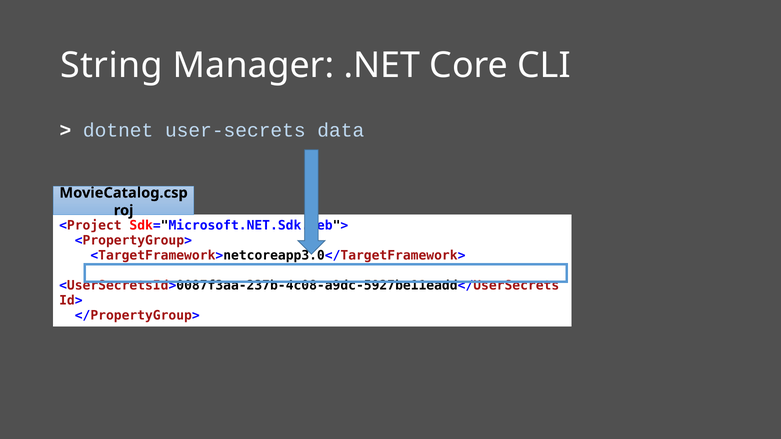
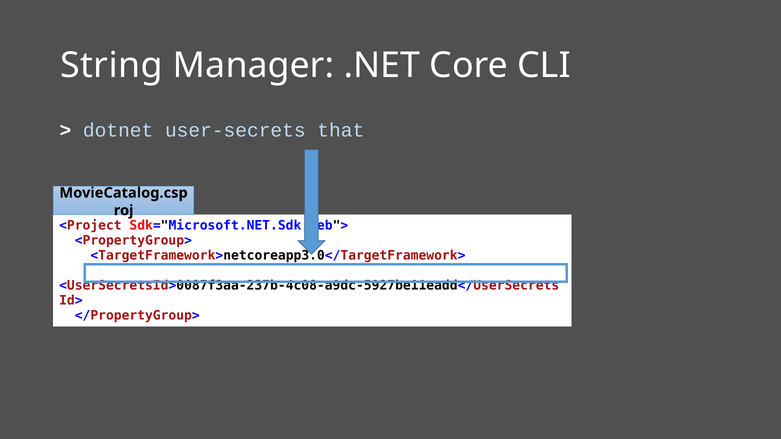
data: data -> that (341, 130)
